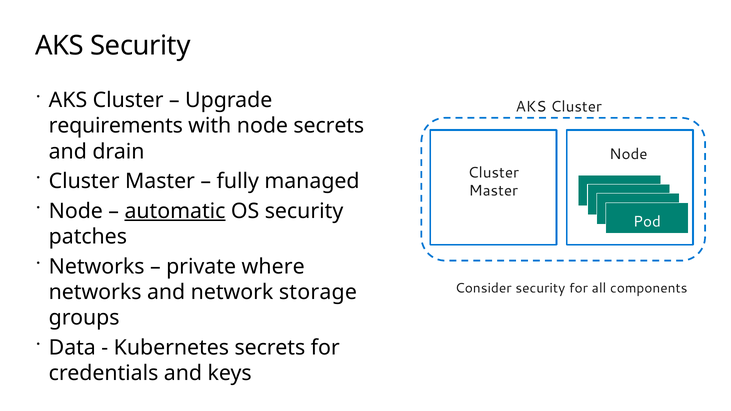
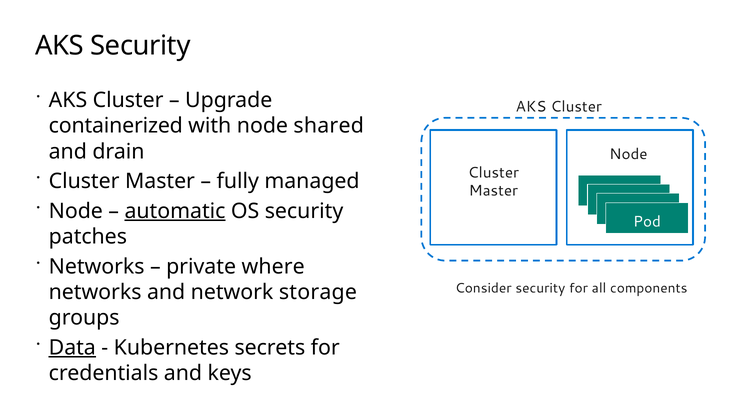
requirements: requirements -> containerized (116, 126)
node secrets: secrets -> shared (329, 126)
Data underline: none -> present (72, 348)
